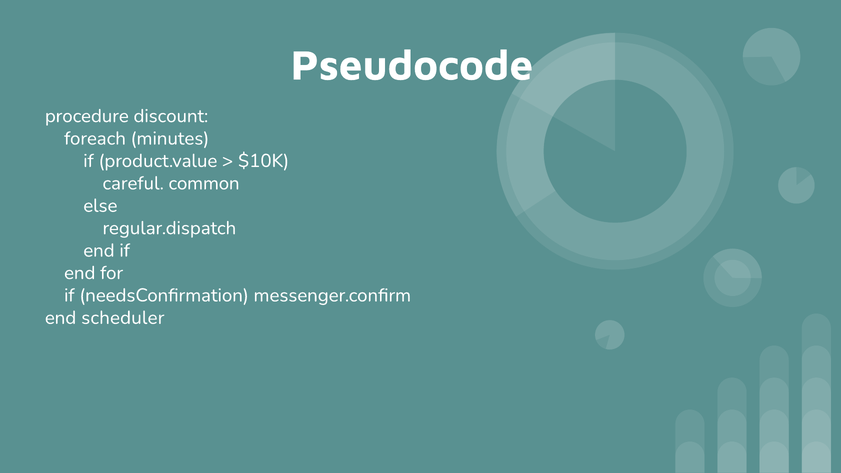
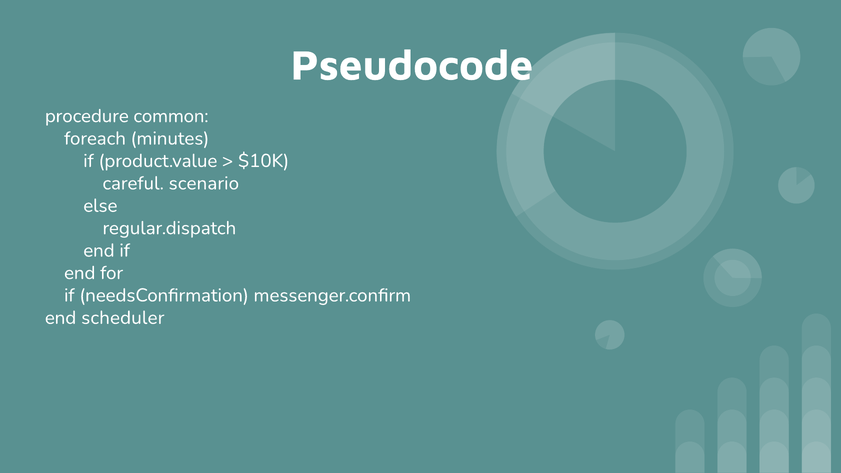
discount: discount -> common (171, 116)
common: common -> scenario (204, 183)
